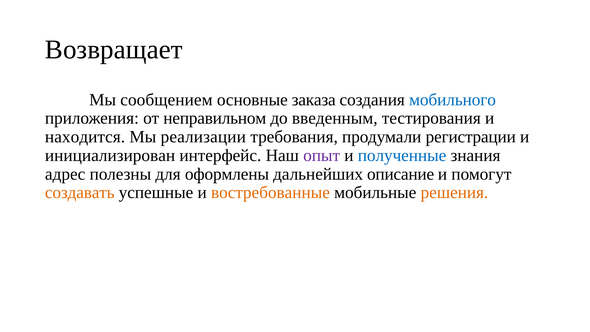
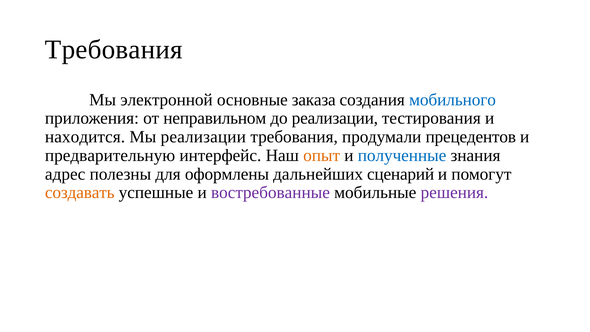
Возвращает: Возвращает -> Требования (114, 50)
сообщением: сообщением -> электронной (166, 100)
до введенным: введенным -> реализации (335, 118)
регистрации: регистрации -> прецедентов (471, 137)
инициализирован: инициализирован -> предварительную (110, 155)
опыт colour: purple -> orange (322, 155)
описание: описание -> сценарий (401, 174)
востребованные colour: orange -> purple (270, 192)
решения colour: orange -> purple (454, 192)
